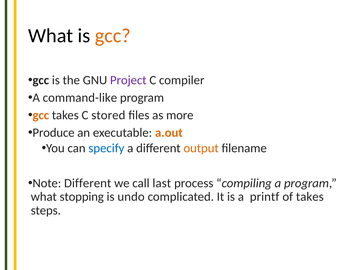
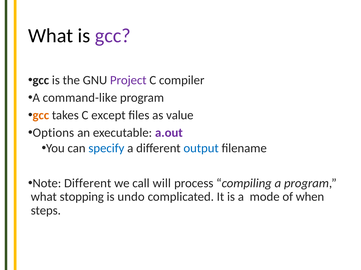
gcc colour: orange -> purple (113, 36)
stored: stored -> except (108, 115)
more: more -> value (180, 115)
Produce: Produce -> Options (53, 133)
a.out colour: orange -> purple (169, 133)
output colour: orange -> blue (201, 149)
last: last -> will (162, 184)
printf: printf -> mode (265, 197)
of takes: takes -> when (310, 197)
